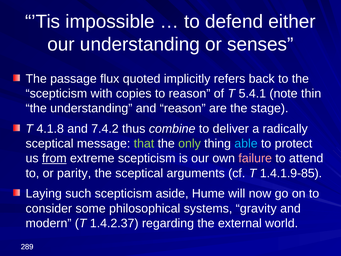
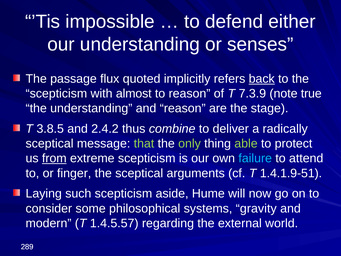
back underline: none -> present (262, 79)
copies: copies -> almost (134, 94)
5.4.1: 5.4.1 -> 7.3.9 (252, 94)
thin: thin -> true (311, 94)
4.1.8: 4.1.8 -> 3.8.5 (50, 129)
7.4.2: 7.4.2 -> 2.4.2 (105, 129)
able colour: light blue -> light green (246, 144)
failure colour: pink -> light blue (255, 158)
parity: parity -> finger (74, 173)
1.4.1.9-85: 1.4.1.9-85 -> 1.4.1.9-51 (291, 173)
1.4.2.37: 1.4.2.37 -> 1.4.5.57 (114, 223)
